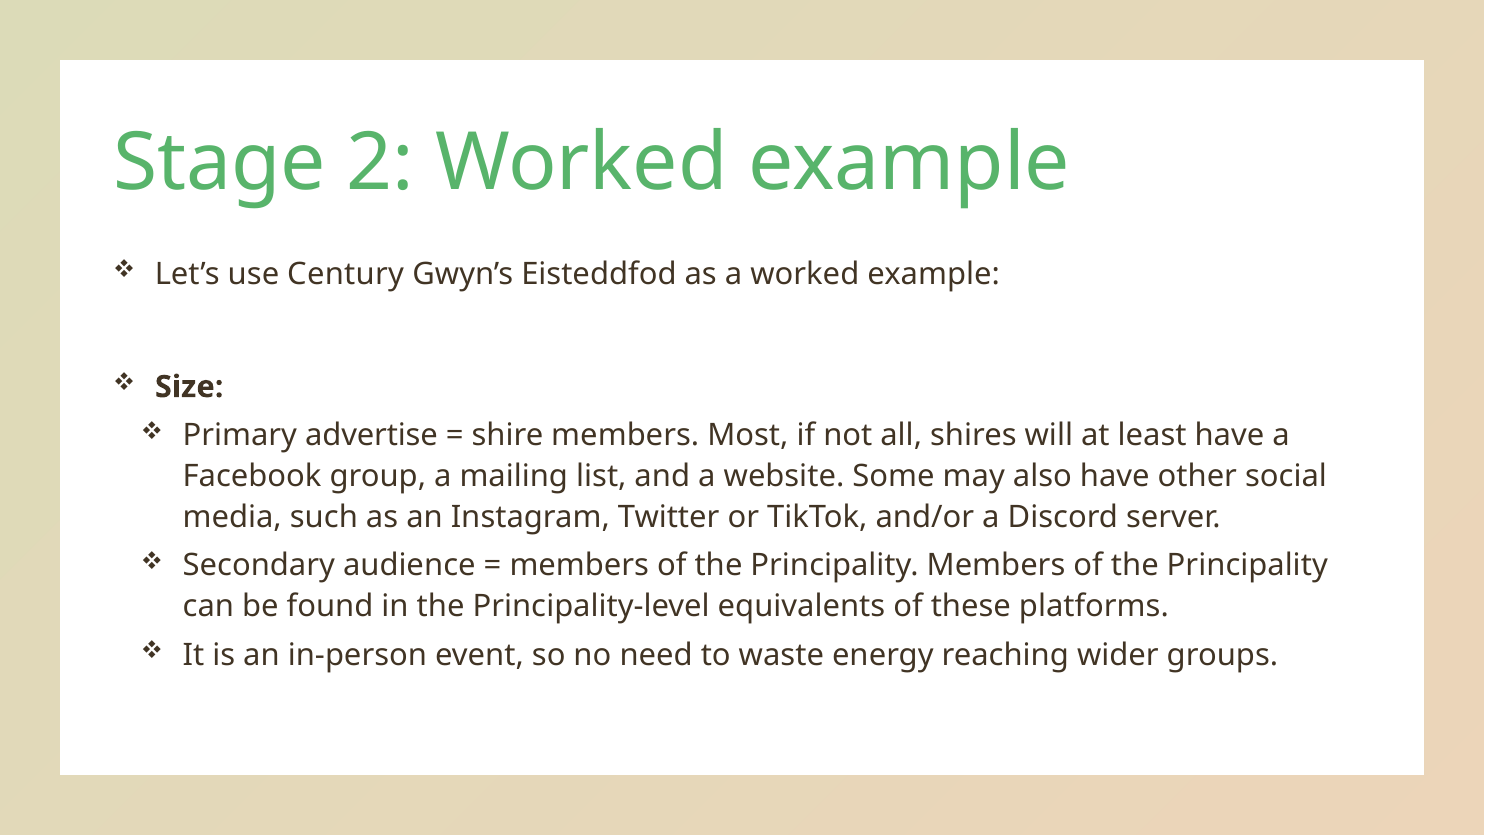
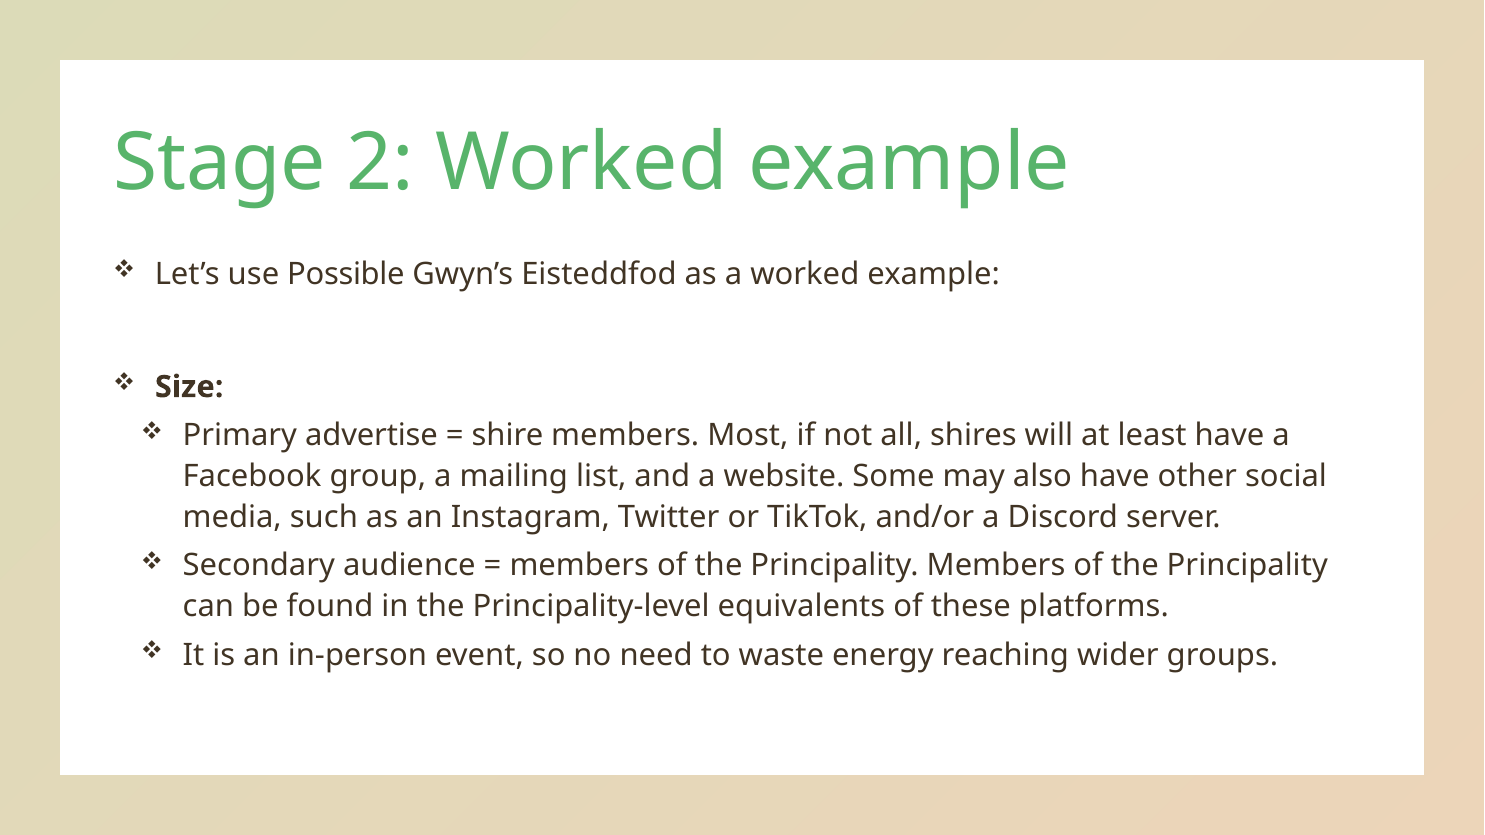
Century: Century -> Possible (346, 274)
